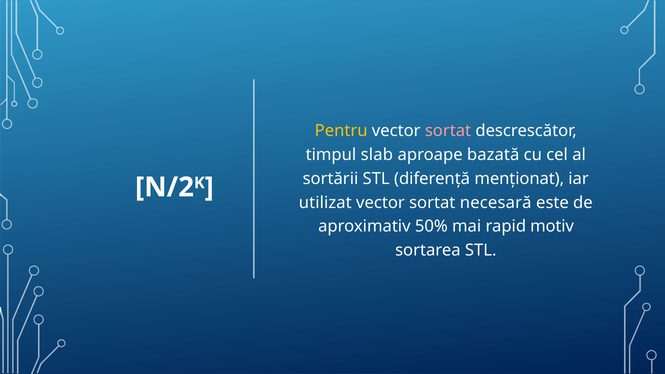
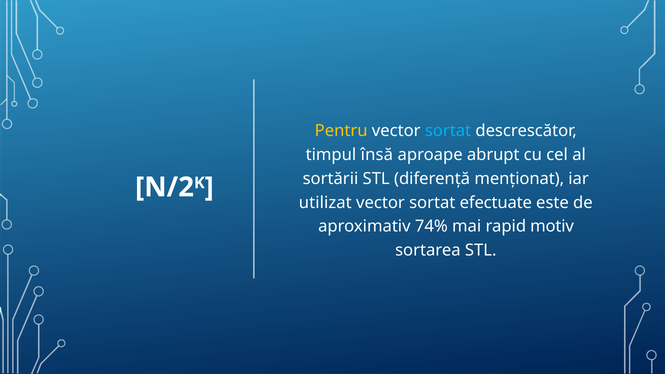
sortat colour: pink -> light blue (448, 131)
slab: slab -> însă (377, 155)
bazată: bazată -> abrupt (493, 155)
necesară: necesară -> efectuate (496, 203)
50%: 50% -> 74% (431, 227)
